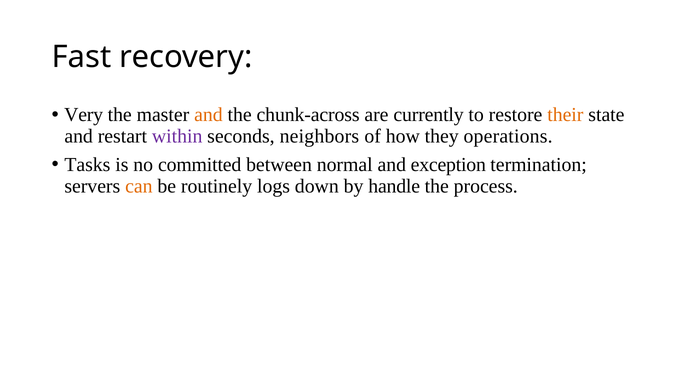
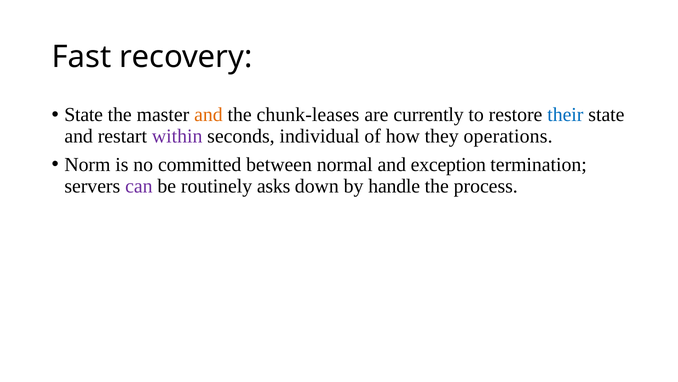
Very: Very -> State (84, 115)
chunk-across: chunk-across -> chunk-leases (308, 115)
their colour: orange -> blue (565, 115)
neighbors: neighbors -> individual (320, 136)
Tasks: Tasks -> Norm (87, 164)
can colour: orange -> purple (139, 186)
logs: logs -> asks (274, 186)
